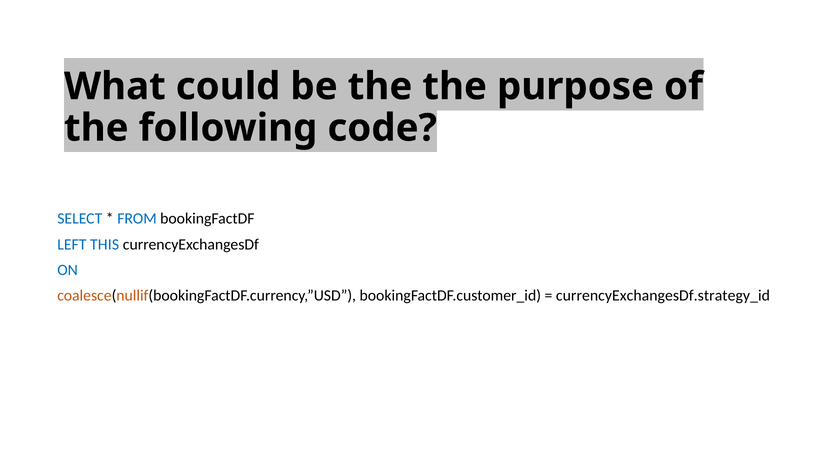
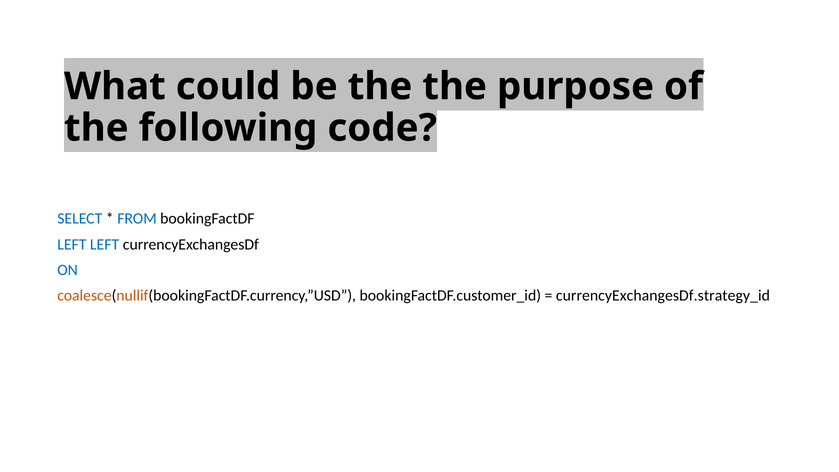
LEFT THIS: THIS -> LEFT (105, 244)
